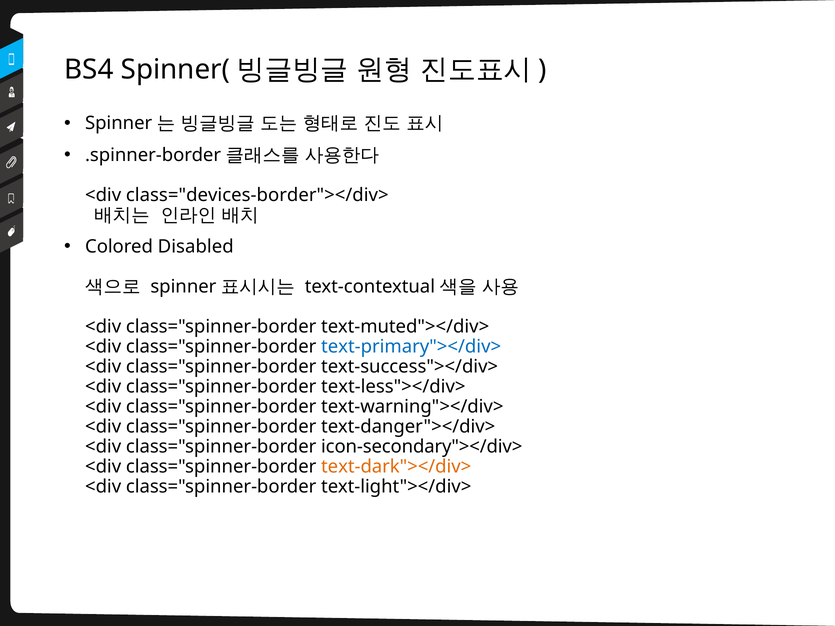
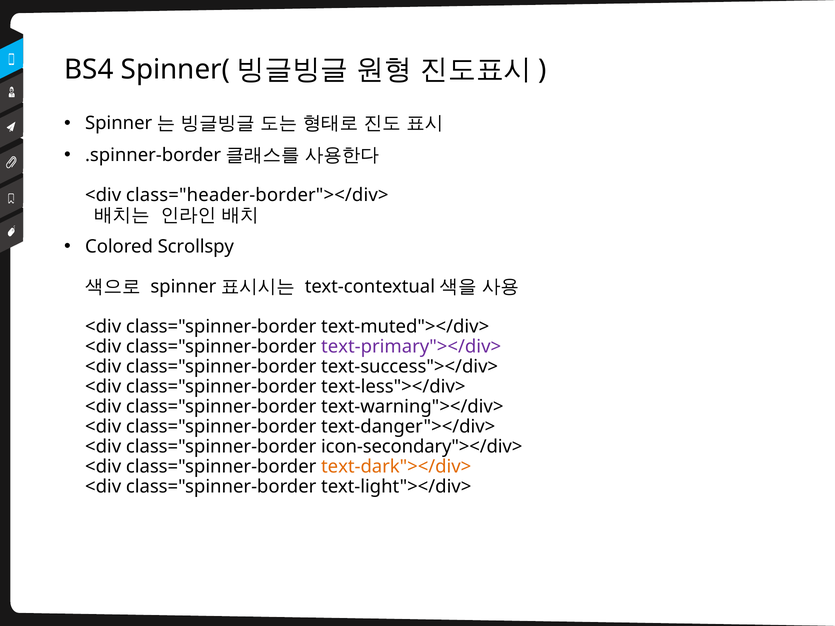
class="devices-border"></div>: class="devices-border"></div> -> class="header-border"></div> (257, 195)
Disabled: Disabled -> Scrollspy (196, 247)
text-primary"></div> colour: blue -> purple (411, 347)
